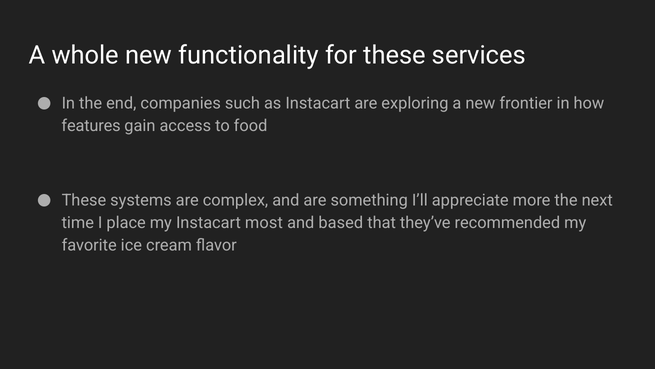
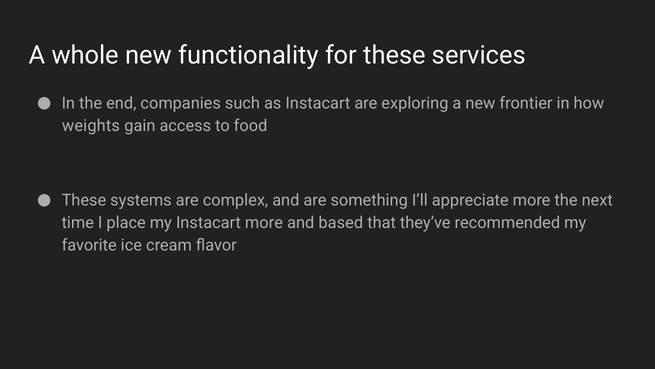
features: features -> weights (91, 126)
Instacart most: most -> more (264, 222)
